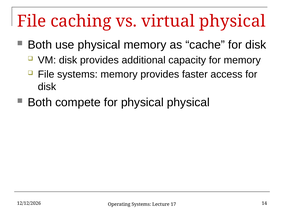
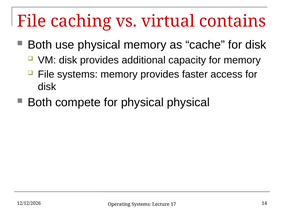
virtual physical: physical -> contains (232, 21)
